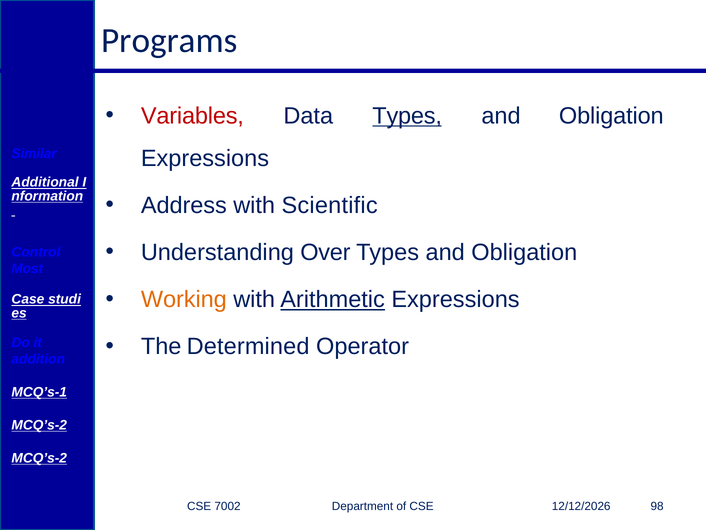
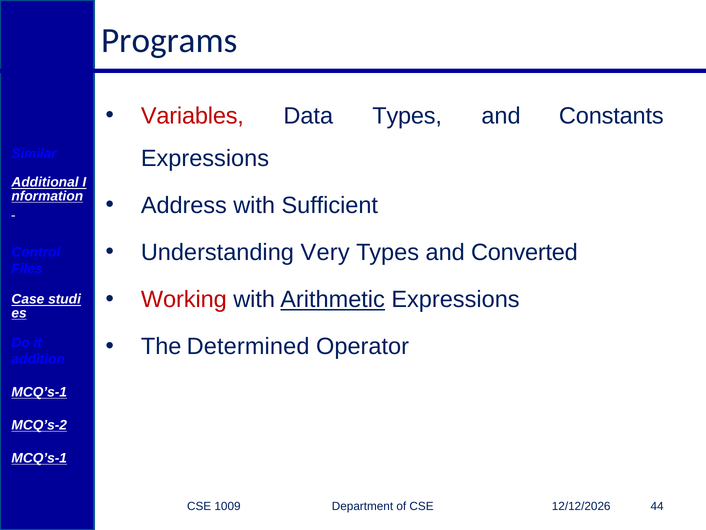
Types underline: present -> none (407, 116)
Obligation: Obligation -> Constants (611, 116)
Scientific: Scientific -> Sufficient (330, 205)
Over: Over -> Very (325, 252)
Obligation: Obligation -> Converted (524, 252)
Most: Most -> Files (27, 269)
Working colour: orange -> red (184, 299)
MCQ’s-2: MCQ’s-2 -> MCQ’s-1 (39, 458)
7002: 7002 -> 1009 (228, 506)
98: 98 -> 44 (657, 506)
